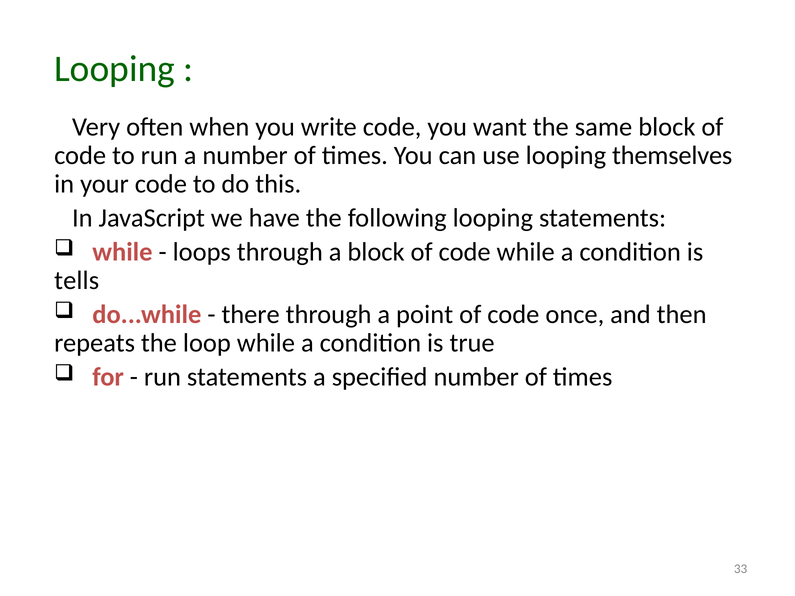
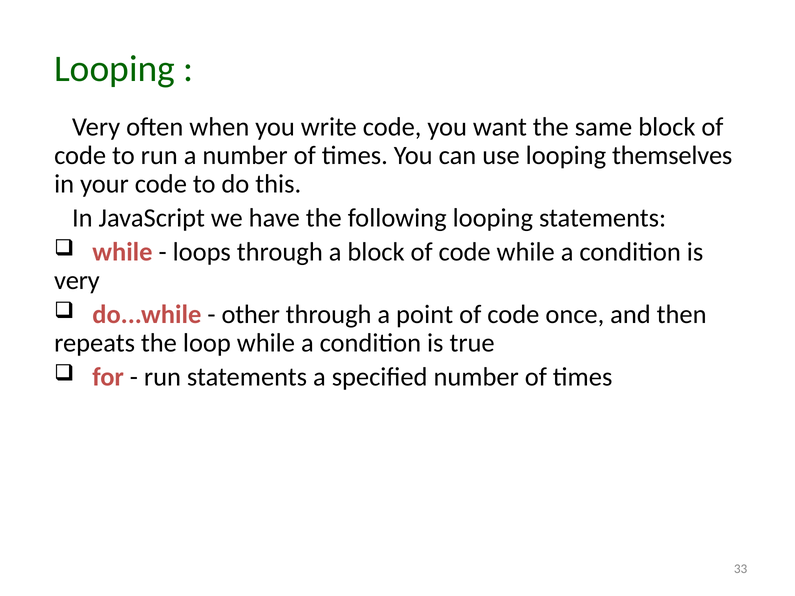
tells: tells -> very (77, 281)
there: there -> other (251, 314)
